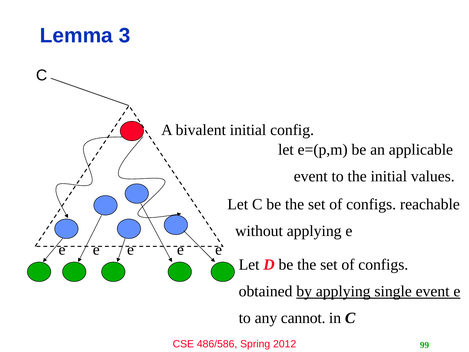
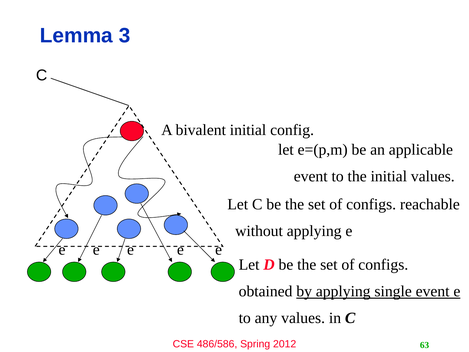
any cannot: cannot -> values (303, 318)
99: 99 -> 63 (425, 345)
